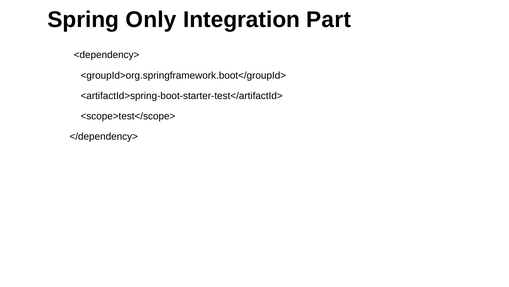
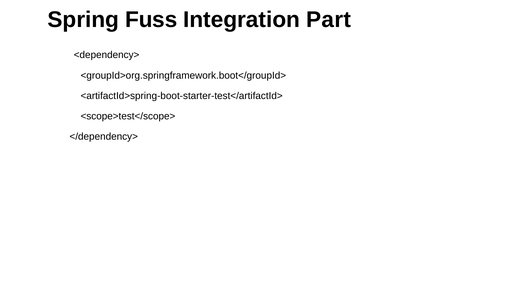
Only: Only -> Fuss (151, 20)
